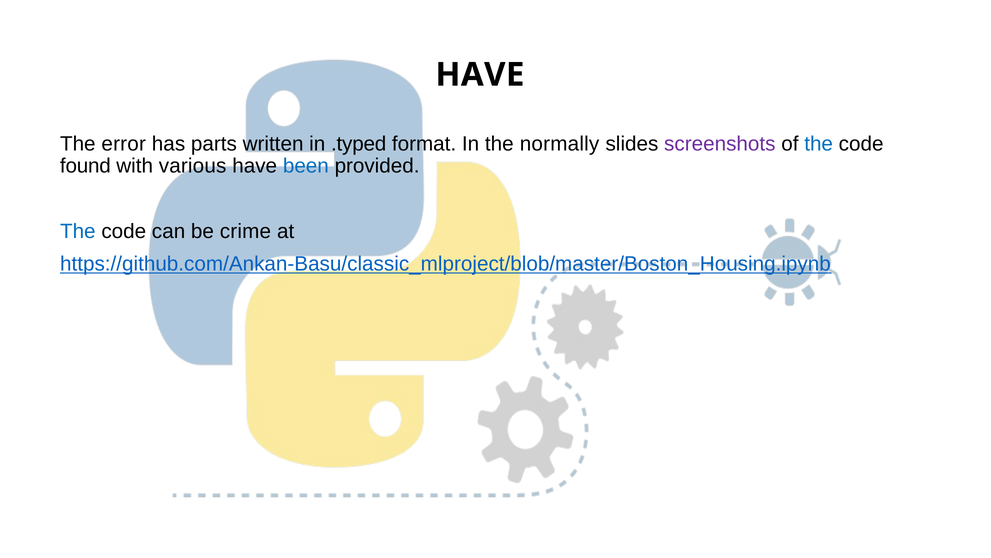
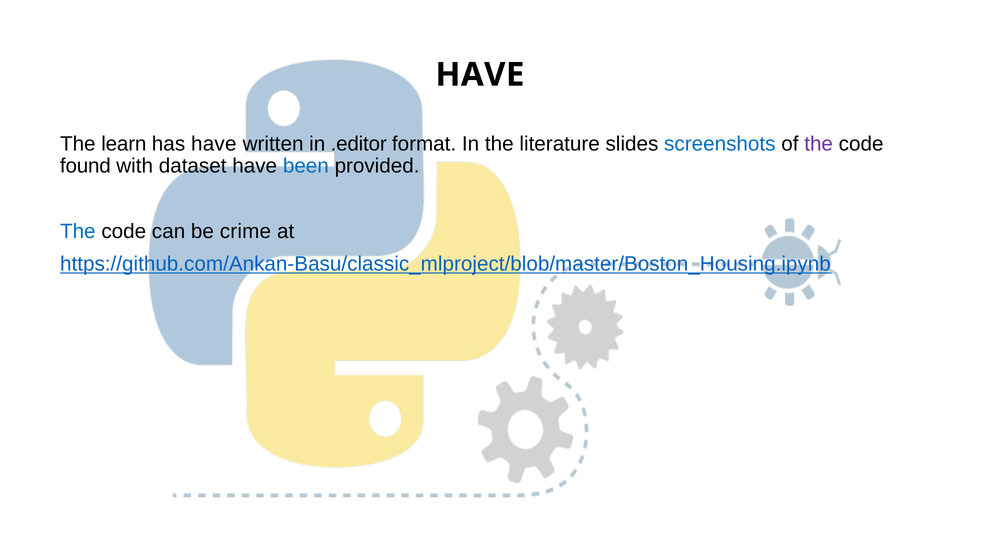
error: error -> learn (124, 144)
has parts: parts -> have (214, 144)
.typed: .typed -> .editor (359, 144)
normally: normally -> literature (560, 144)
screenshots colour: purple -> blue (720, 144)
the colour: blue -> purple (819, 144)
various: various -> dataset (193, 166)
